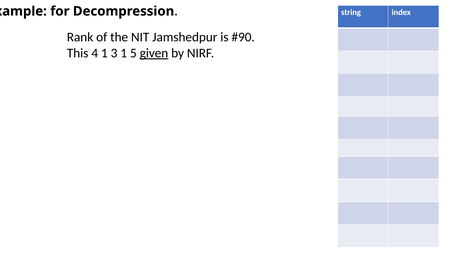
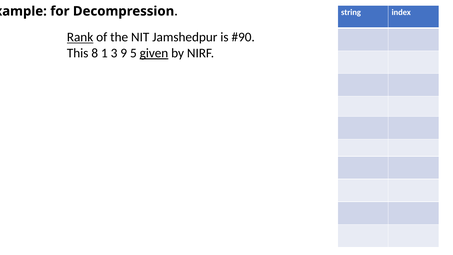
Rank underline: none -> present (80, 37)
4: 4 -> 8 (95, 53)
3 1: 1 -> 9 (124, 53)
